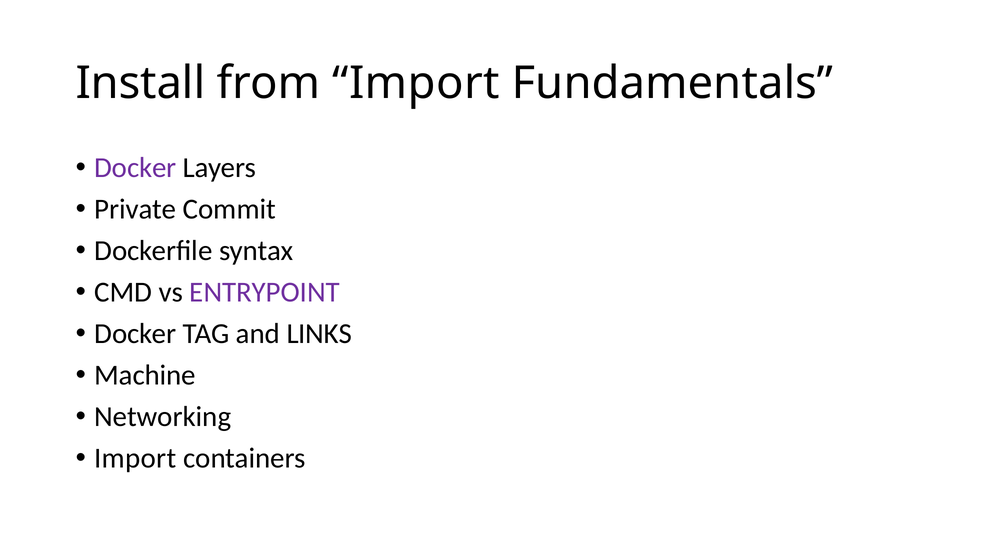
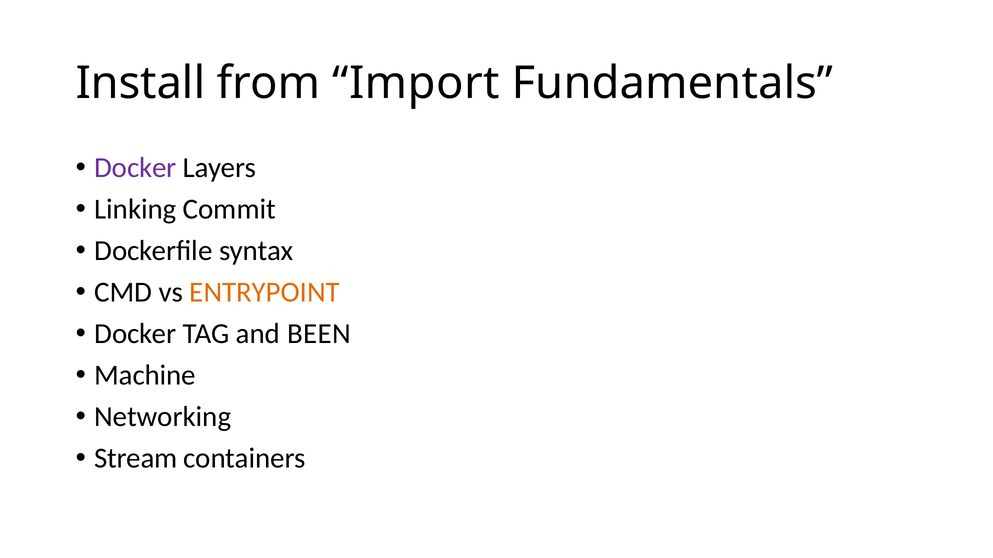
Private: Private -> Linking (135, 209)
ENTRYPOINT colour: purple -> orange (265, 293)
LINKS: LINKS -> BEEN (319, 334)
Import: Import -> Stream (136, 459)
